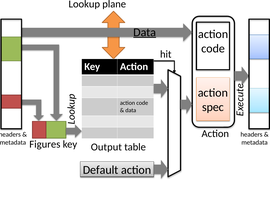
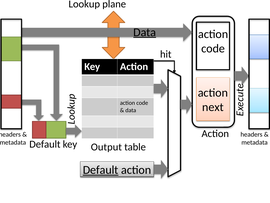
spec: spec -> next (213, 107)
Figures: Figures -> Default (45, 144)
Default underline: none -> present (101, 170)
